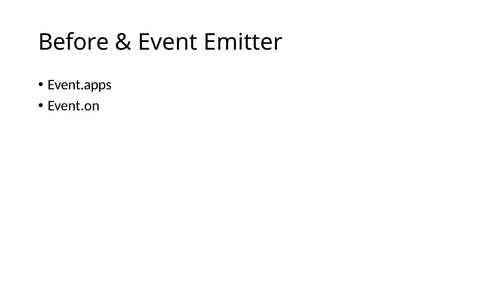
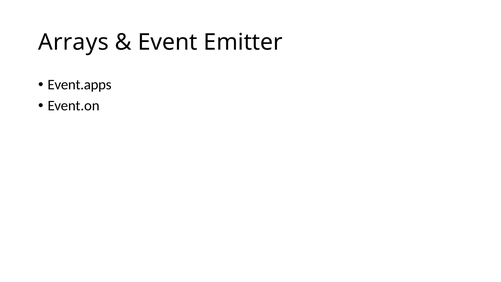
Before: Before -> Arrays (73, 42)
